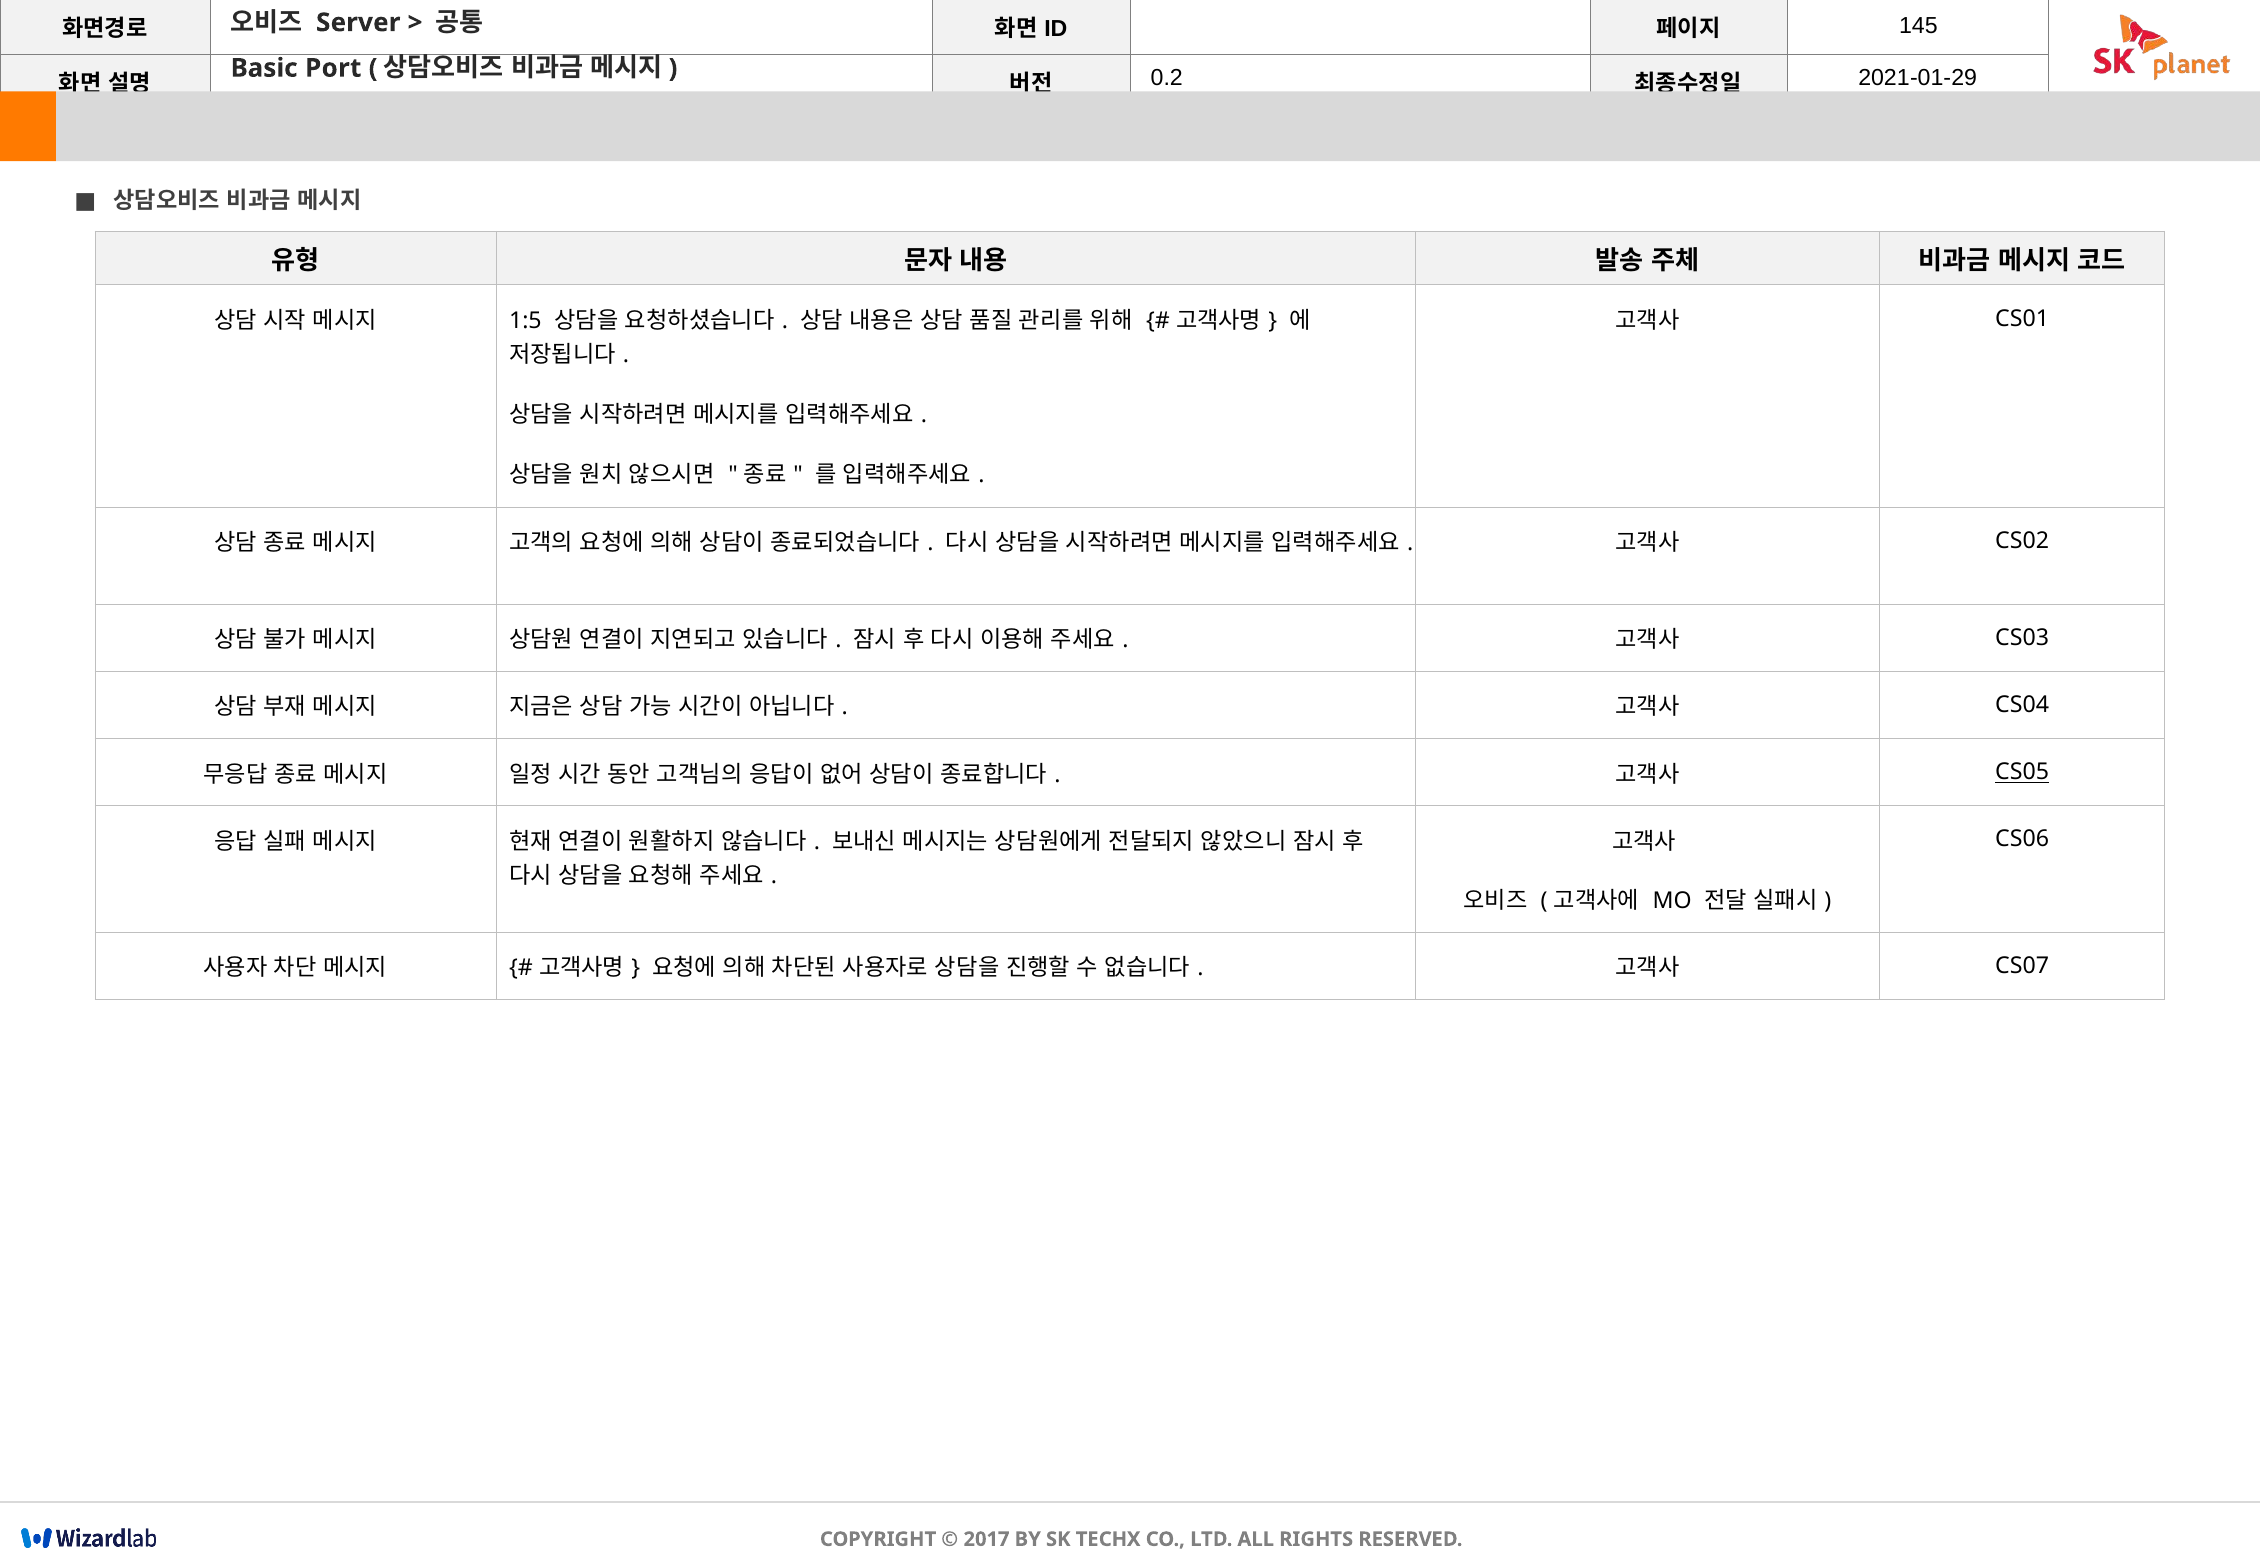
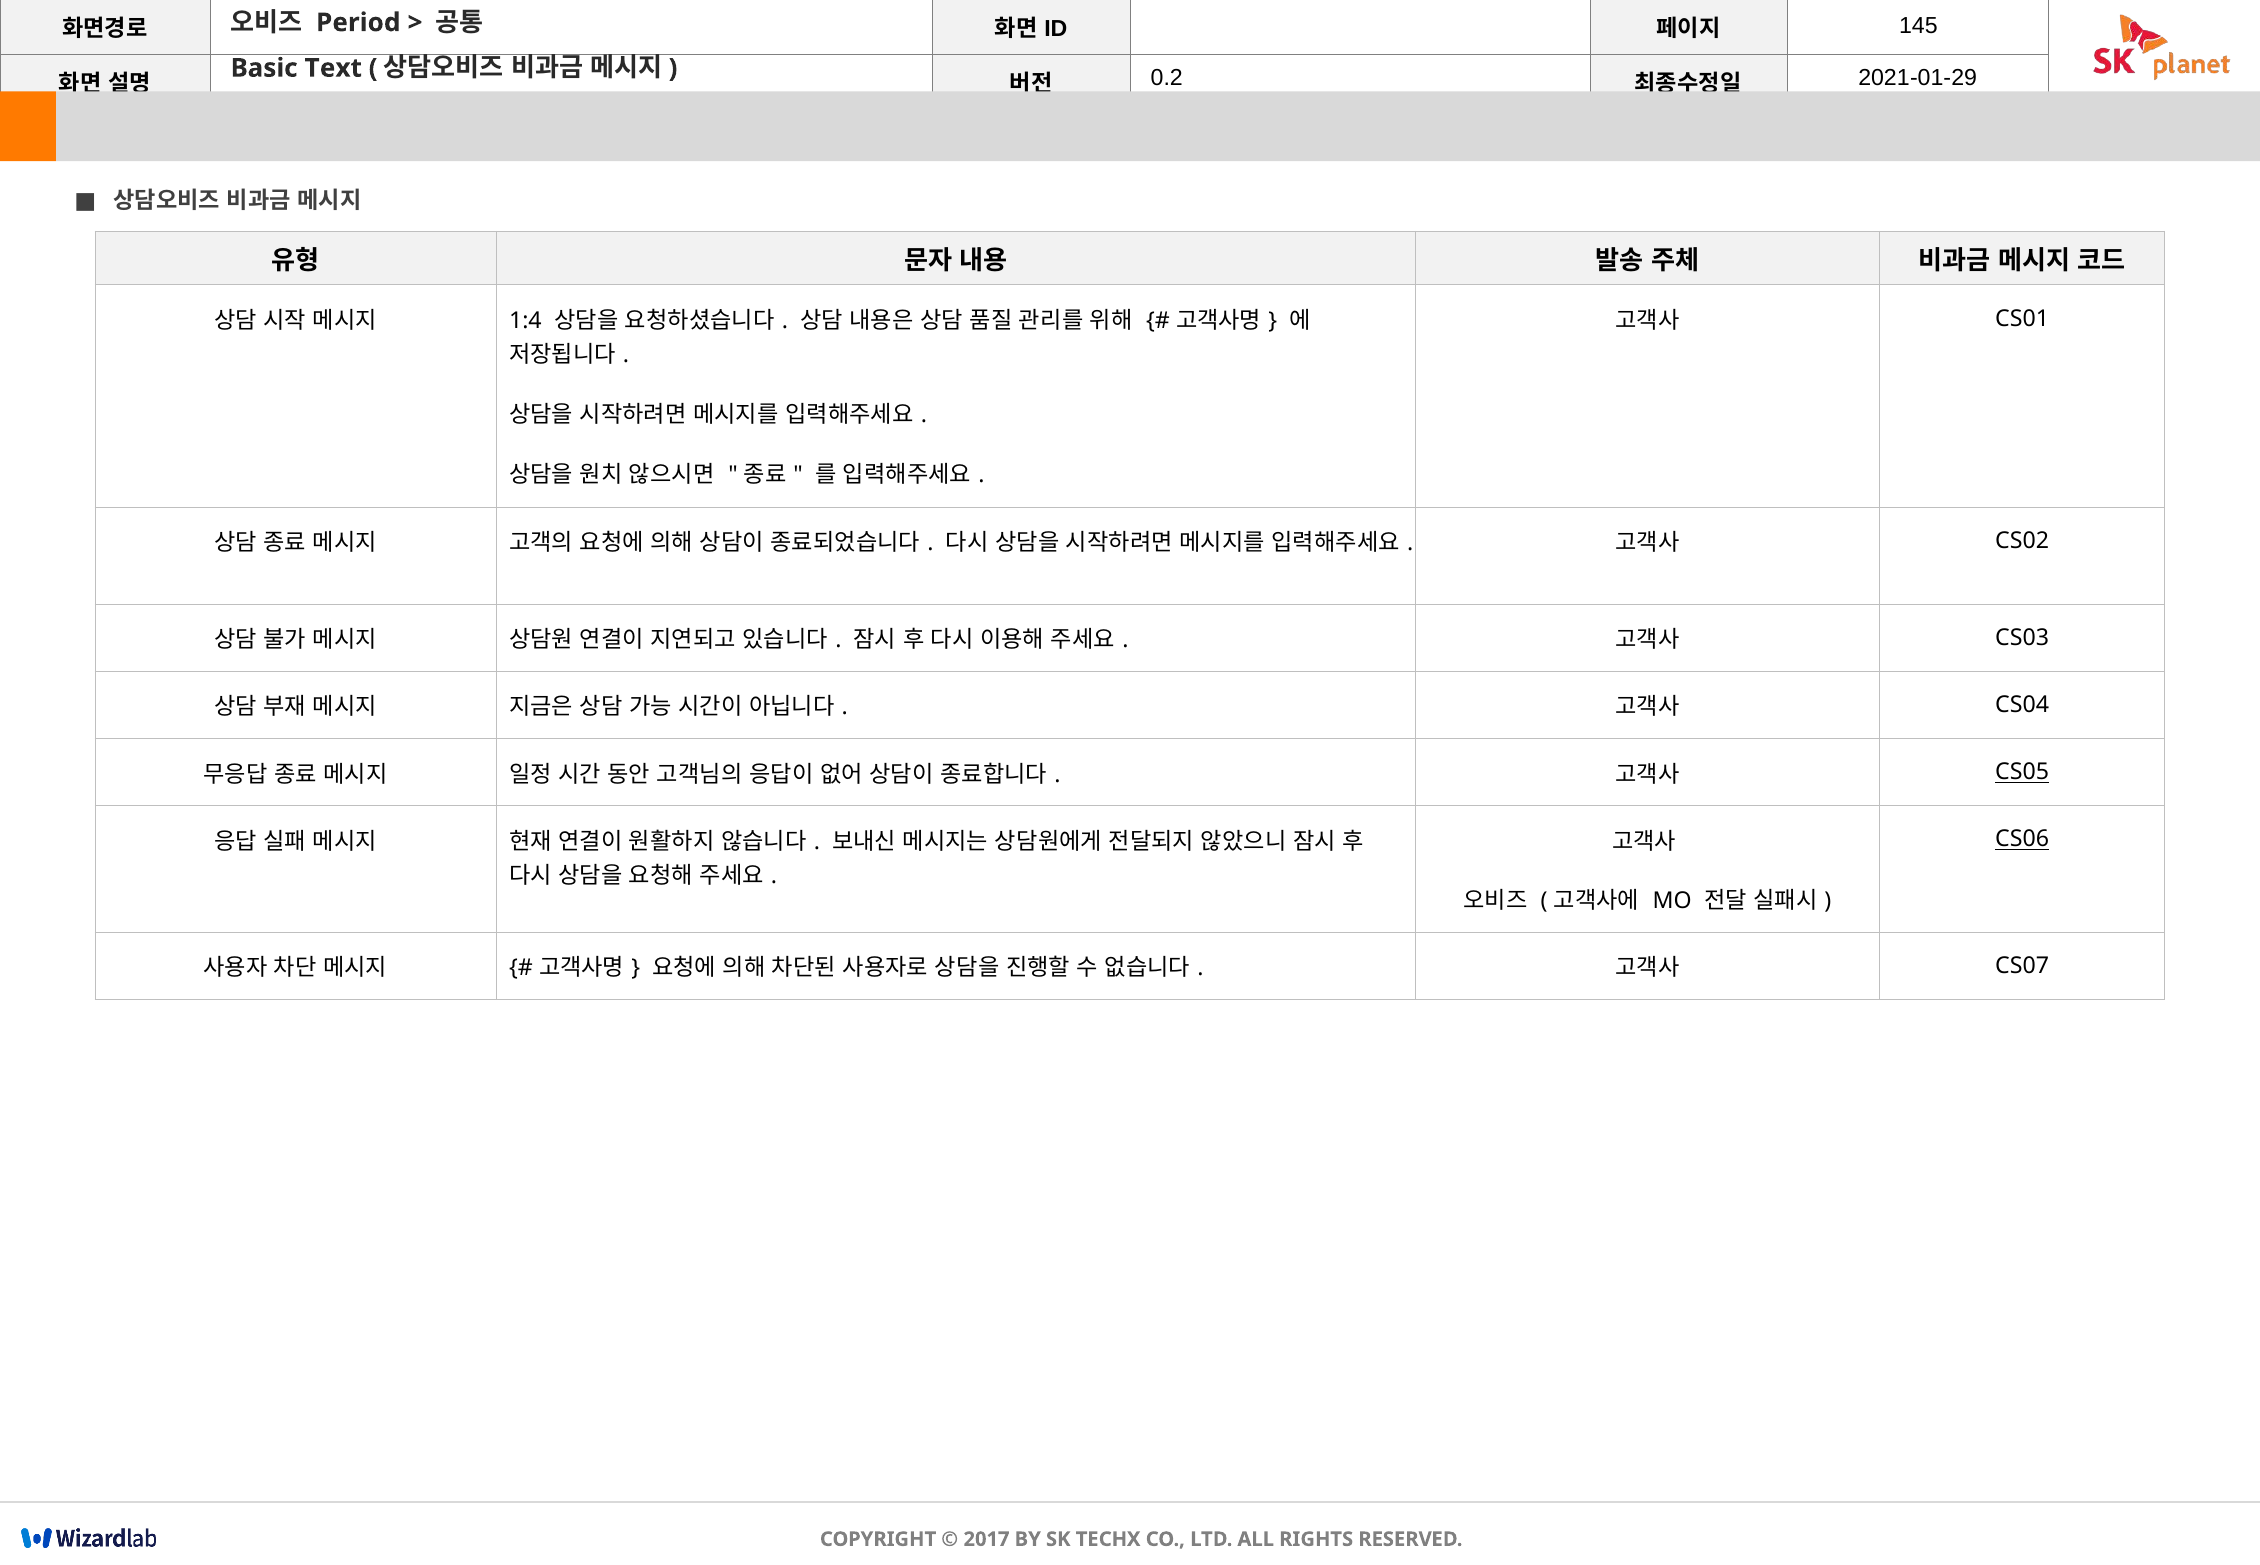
Server: Server -> Period (358, 23)
Port: Port -> Text (333, 68)
1:5: 1:5 -> 1:4 (525, 320)
CS06 underline: none -> present (2022, 839)
